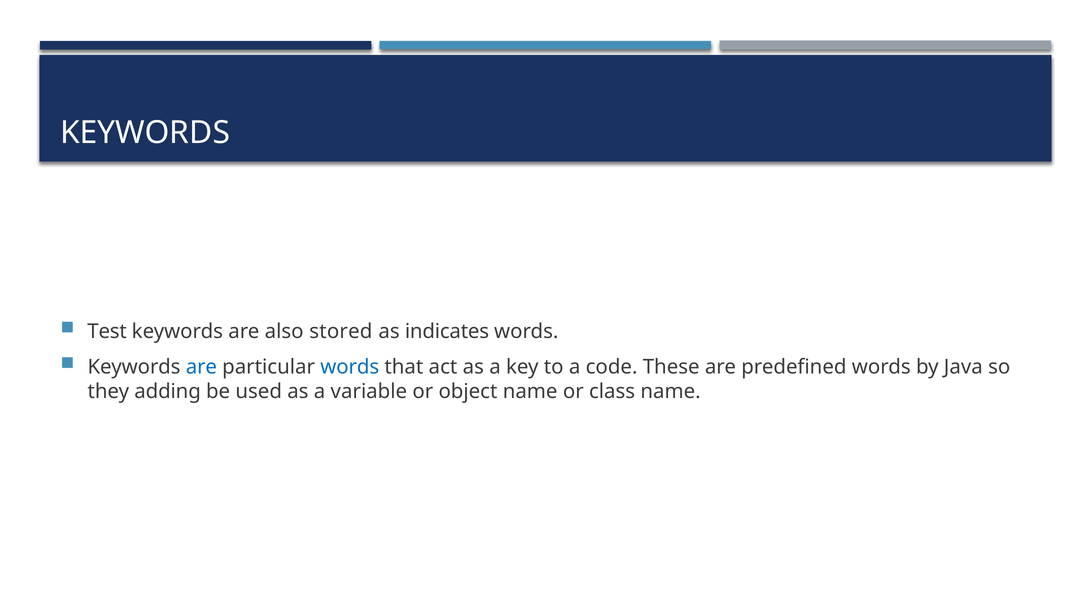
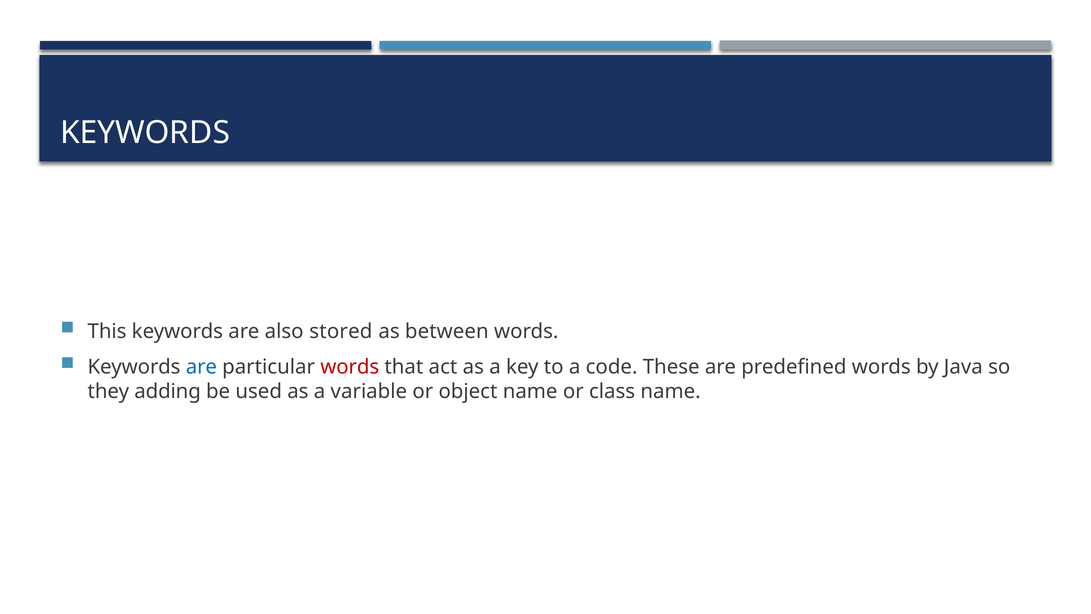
Test: Test -> This (107, 331)
indicates: indicates -> between (447, 331)
words colour: blue -> red (350, 367)
